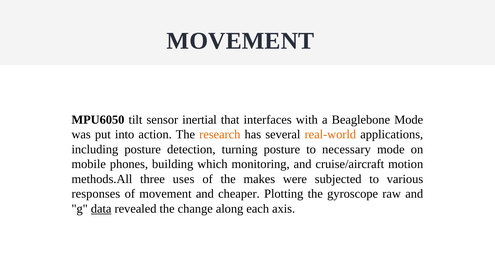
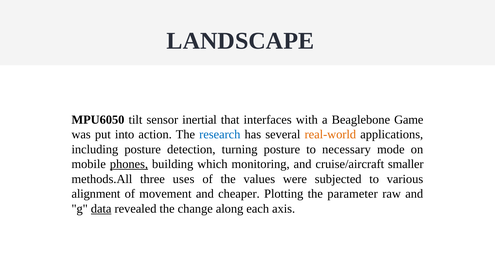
MOVEMENT: MOVEMENT -> LANDSCAPE (240, 41)
Beaglebone Mode: Mode -> Game (409, 120)
research colour: orange -> blue (220, 135)
phones underline: none -> present (129, 164)
motion: motion -> smaller (406, 164)
makes: makes -> values (259, 179)
responses: responses -> alignment (96, 194)
gyroscope: gyroscope -> parameter (353, 194)
